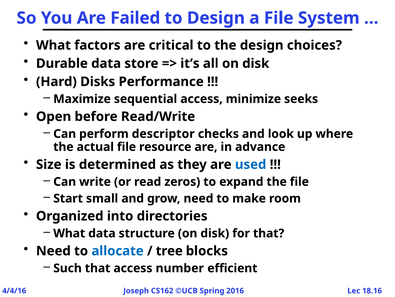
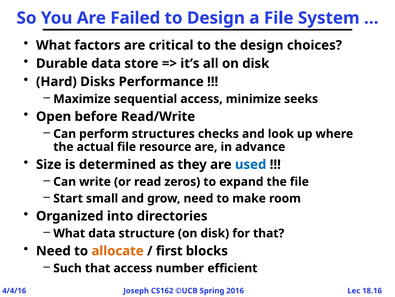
descriptor: descriptor -> structures (163, 134)
allocate colour: blue -> orange (118, 250)
tree: tree -> first (169, 250)
